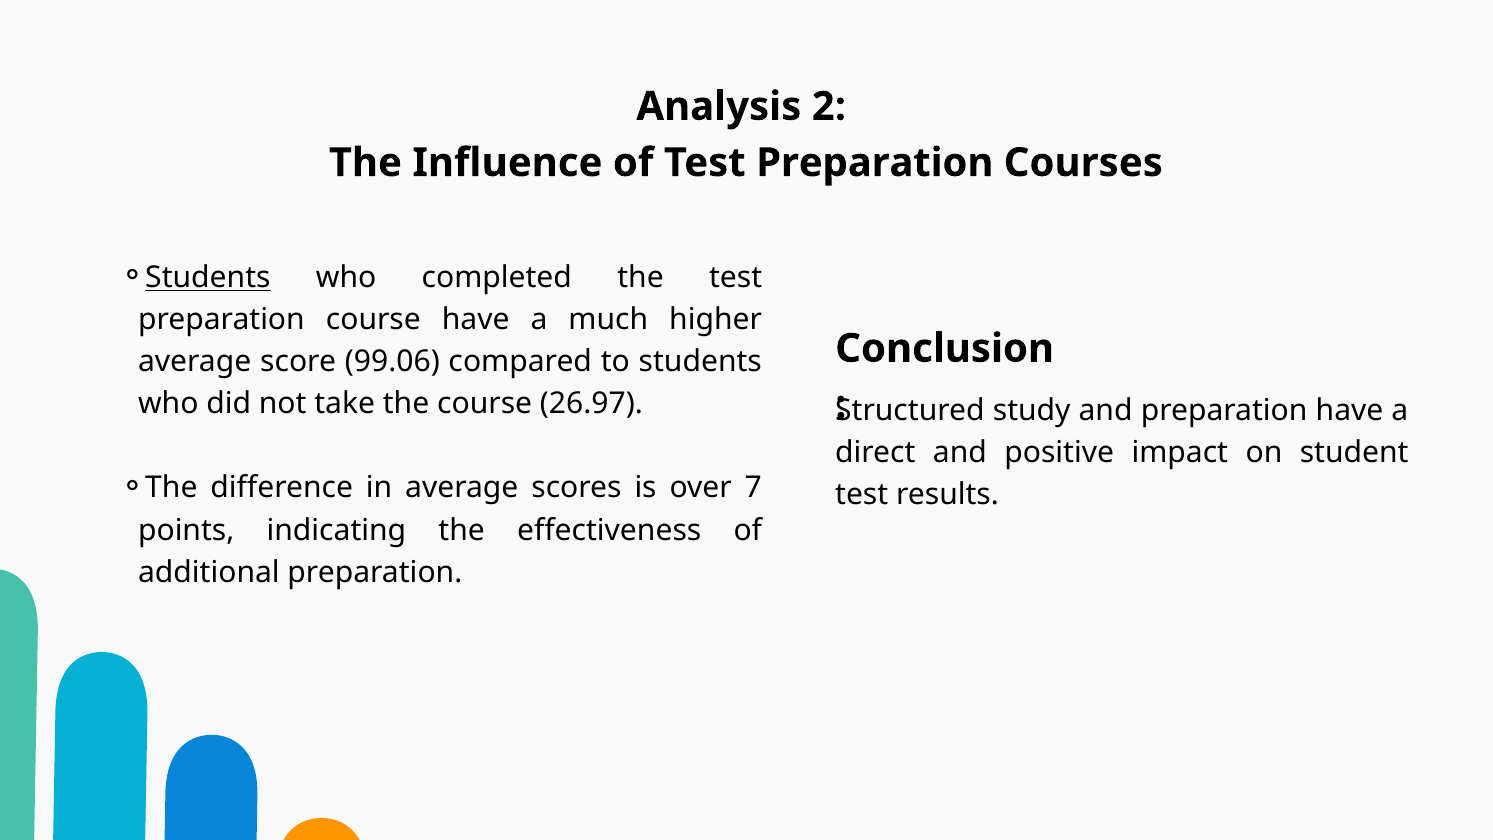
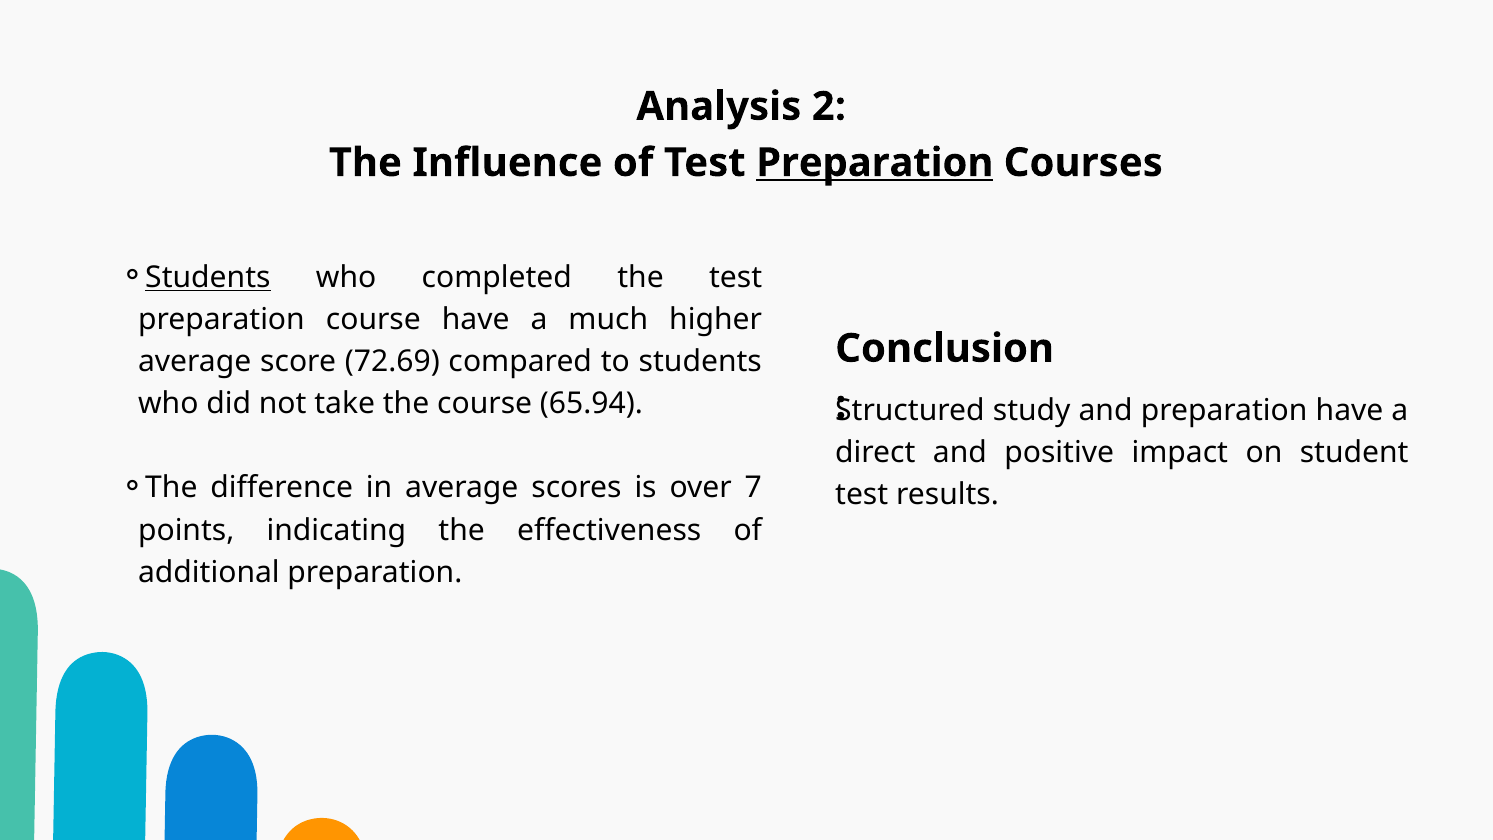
Preparation underline: none -> present (875, 163)
99.06: 99.06 -> 72.69 (392, 362)
26.97: 26.97 -> 65.94 (591, 404)
